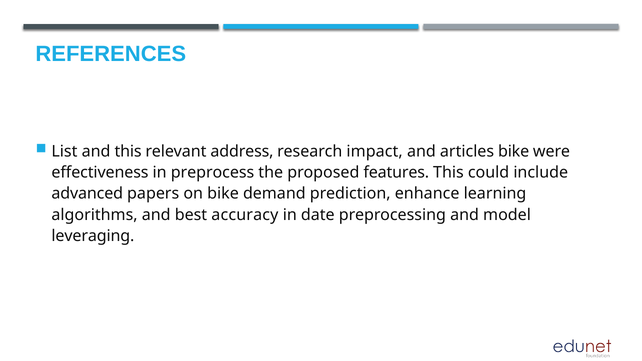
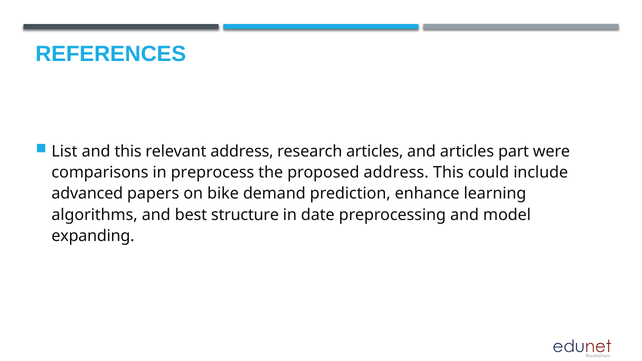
research impact: impact -> articles (375, 151)
articles bike: bike -> part (514, 151)
effectiveness: effectiveness -> comparisons (100, 172)
proposed features: features -> address (396, 172)
accuracy: accuracy -> structure (245, 215)
leveraging: leveraging -> expanding (93, 236)
